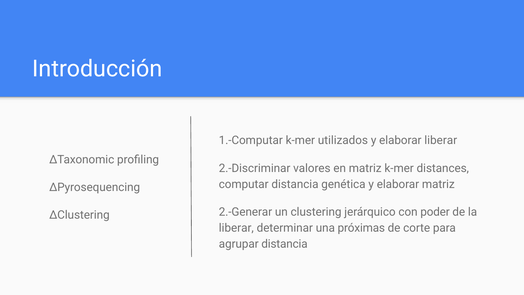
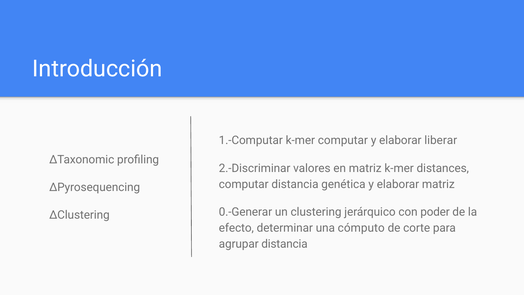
k-mer utilizados: utilizados -> computar (343, 140)
2.-Generar: 2.-Generar -> 0.-Generar (245, 212)
liberar: liberar -> efecto (236, 228)
próximas: próximas -> cómputo (361, 228)
